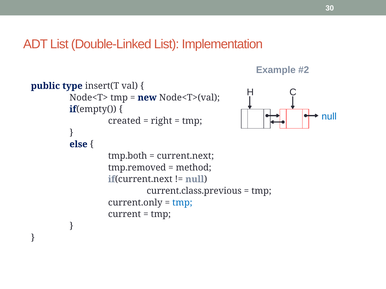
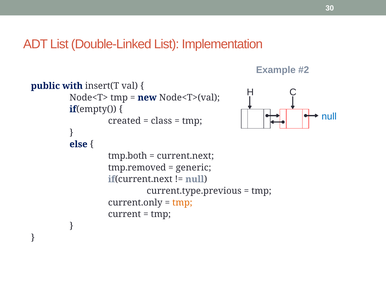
type: type -> with (73, 86)
right: right -> class (161, 121)
method: method -> generic (194, 168)
current.class.previous: current.class.previous -> current.type.previous (194, 191)
tmp colour: blue -> orange (182, 203)
